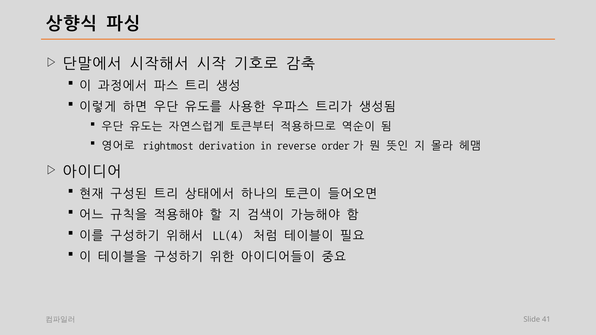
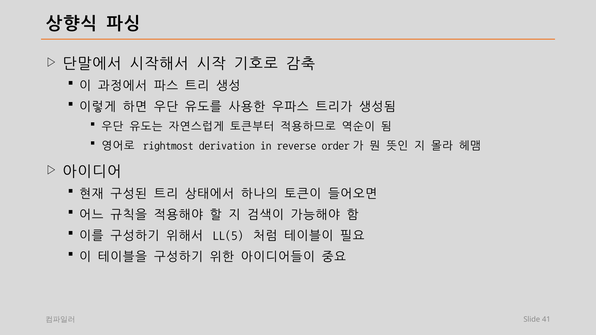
LL(4: LL(4 -> LL(5 (228, 236)
